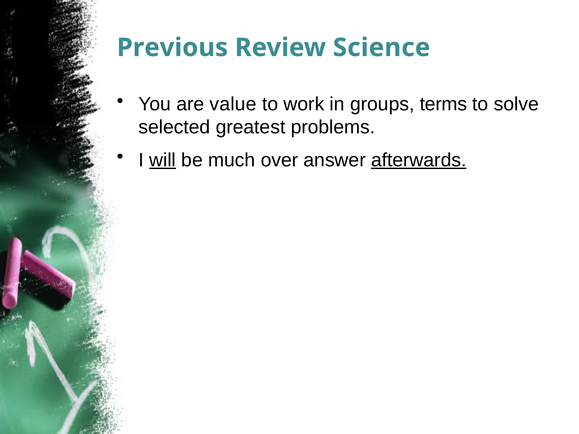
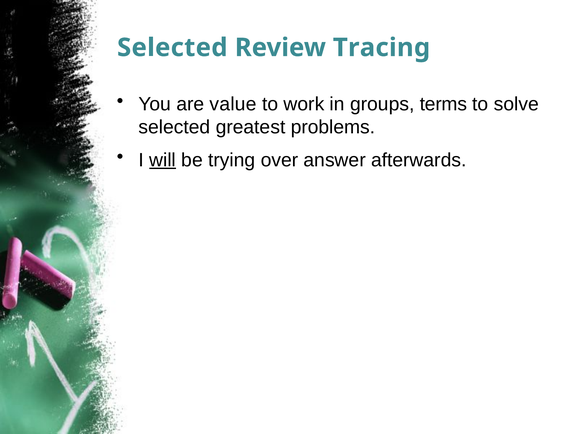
Previous: Previous -> Selected (172, 48)
Science: Science -> Tracing (382, 48)
much: much -> trying (232, 160)
afterwards underline: present -> none (419, 160)
